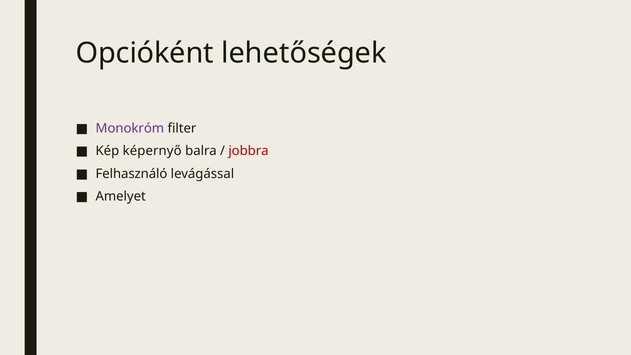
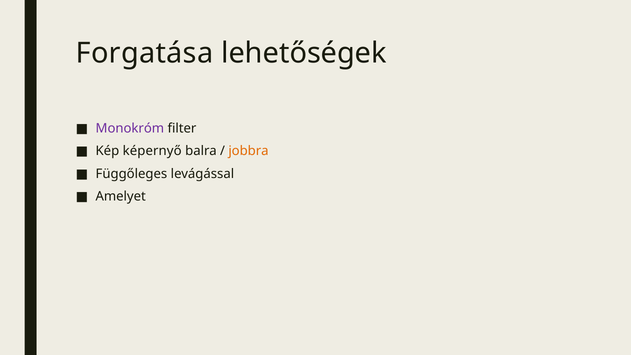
Opcióként: Opcióként -> Forgatása (145, 53)
jobbra colour: red -> orange (248, 151)
Felhasználó: Felhasználó -> Függőleges (131, 174)
